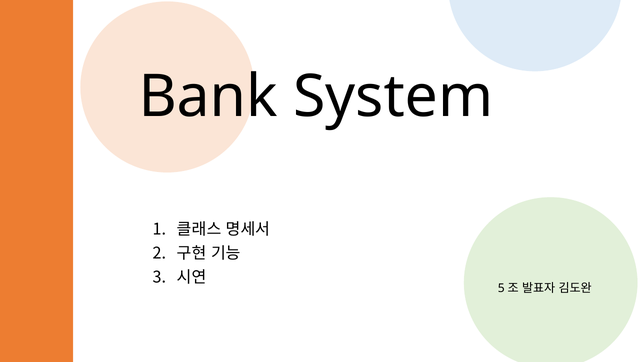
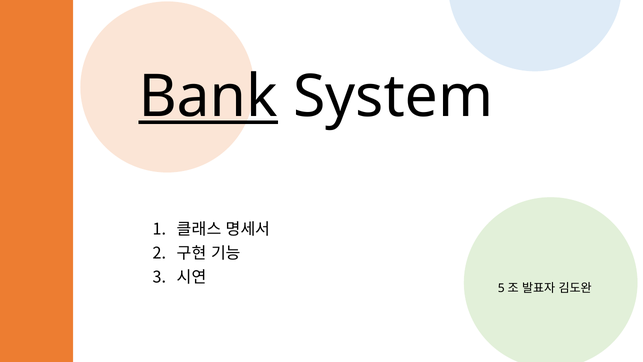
Bank underline: none -> present (208, 97)
